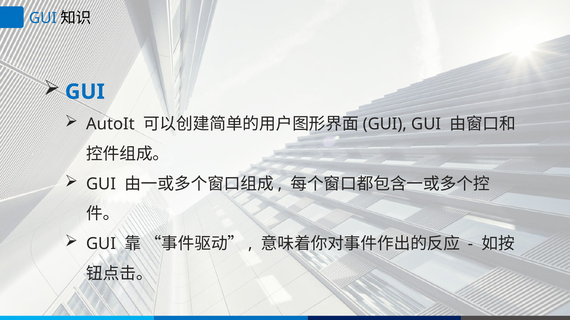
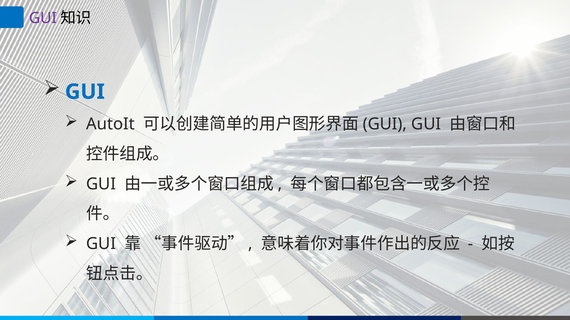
GUI colour: blue -> purple (43, 18)
